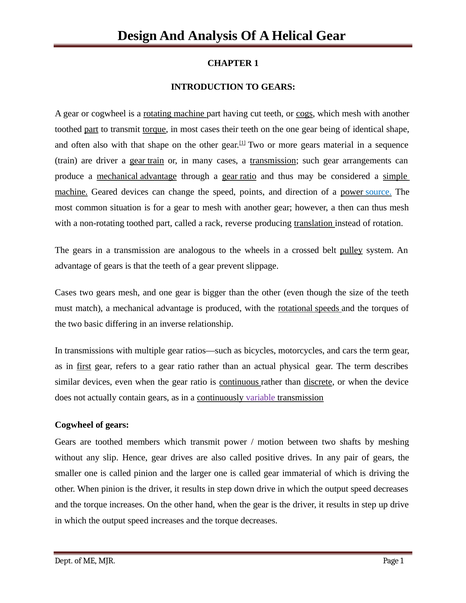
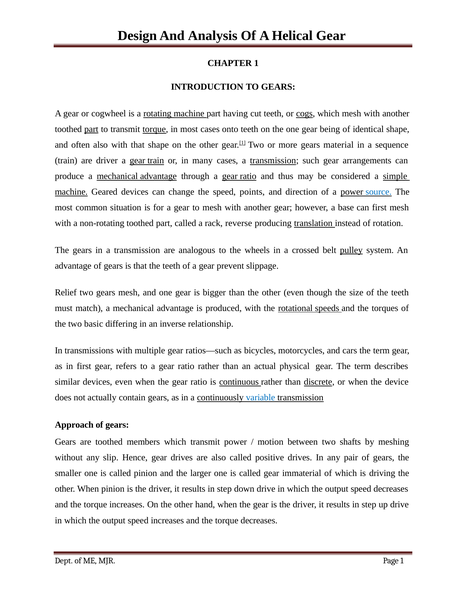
their: their -> onto (230, 129)
then: then -> base (346, 208)
can thus: thus -> first (379, 208)
Cases: Cases -> Relief (66, 292)
first underline: present -> none (84, 366)
variable colour: purple -> blue (261, 398)
Cogwheel: Cogwheel -> Approach (74, 425)
